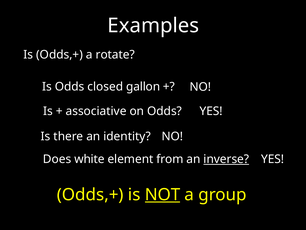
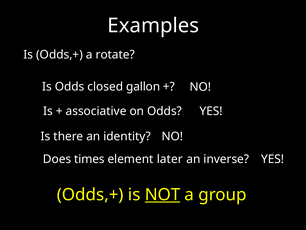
white: white -> times (89, 159)
from: from -> later (170, 159)
inverse underline: present -> none (226, 159)
